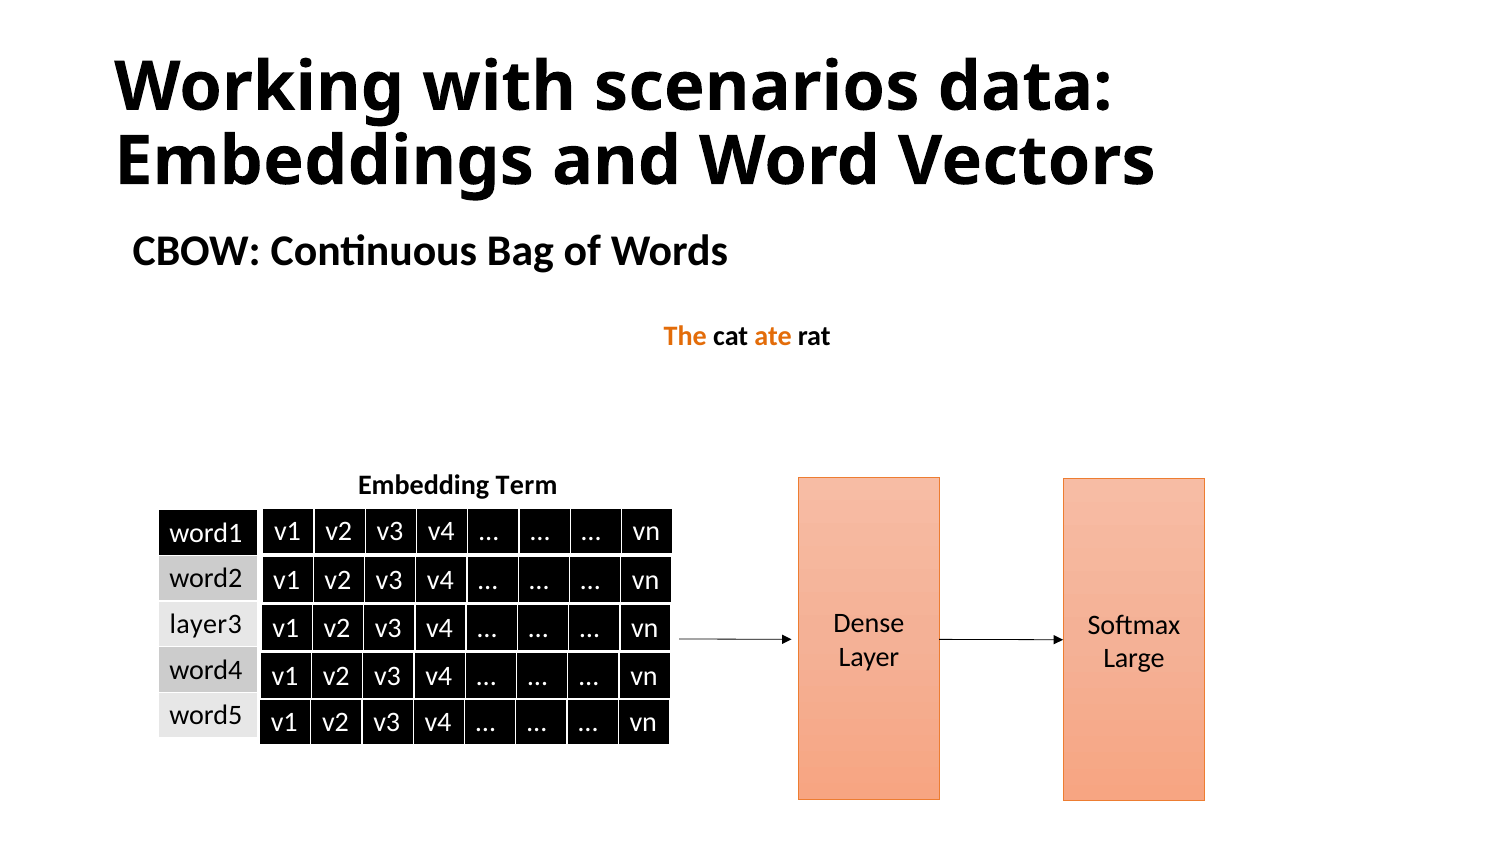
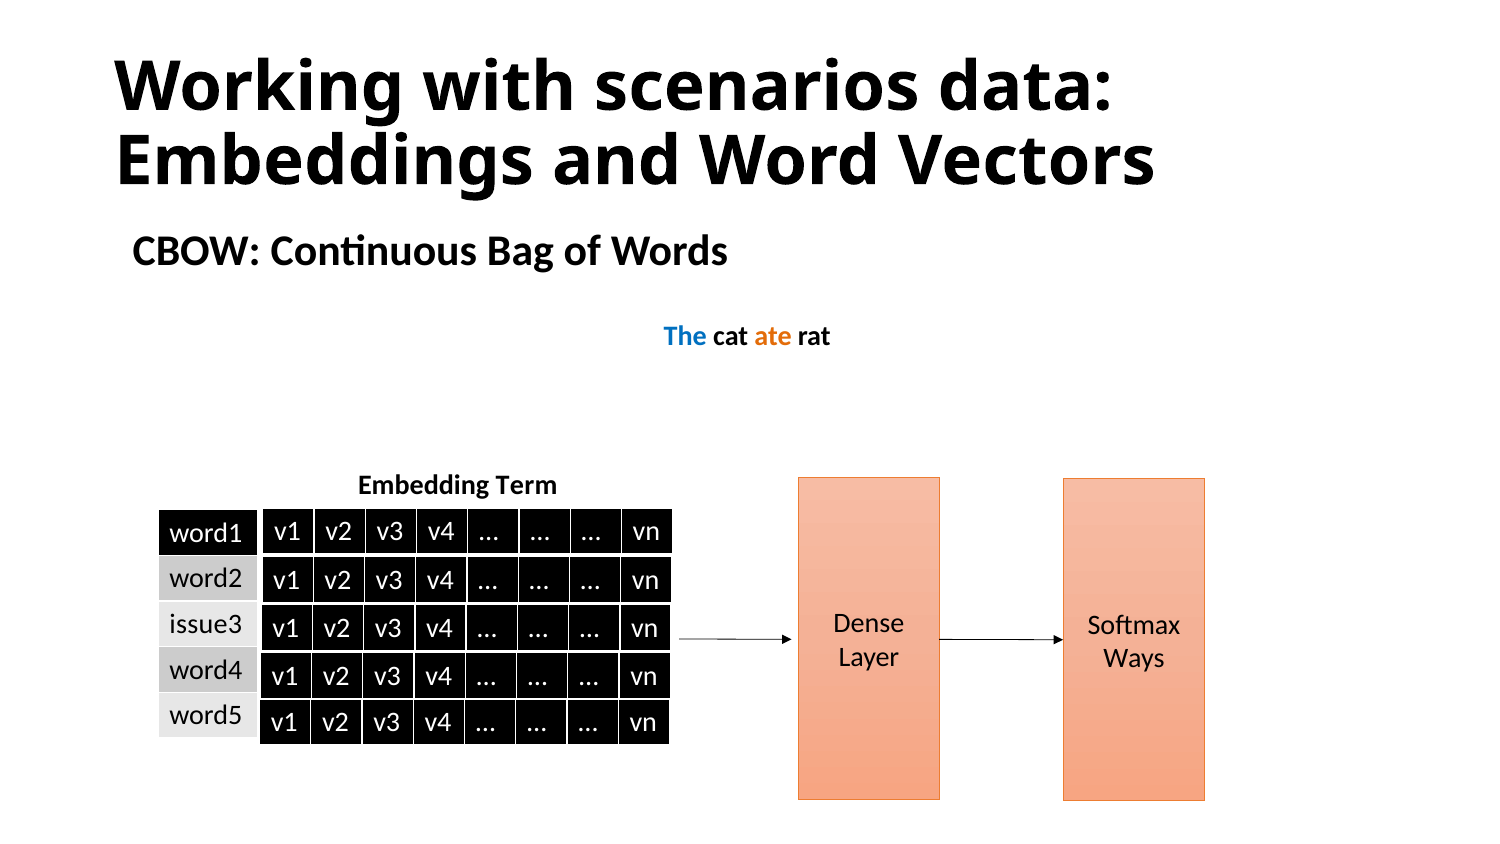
The colour: orange -> blue (685, 336)
layer3: layer3 -> issue3 (206, 624)
Large: Large -> Ways (1134, 658)
